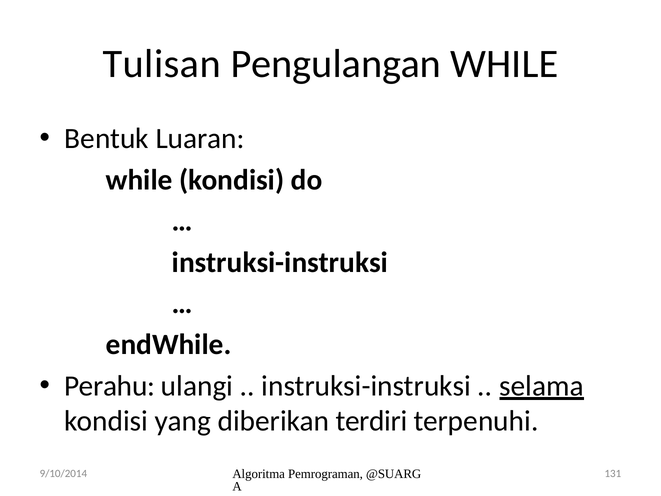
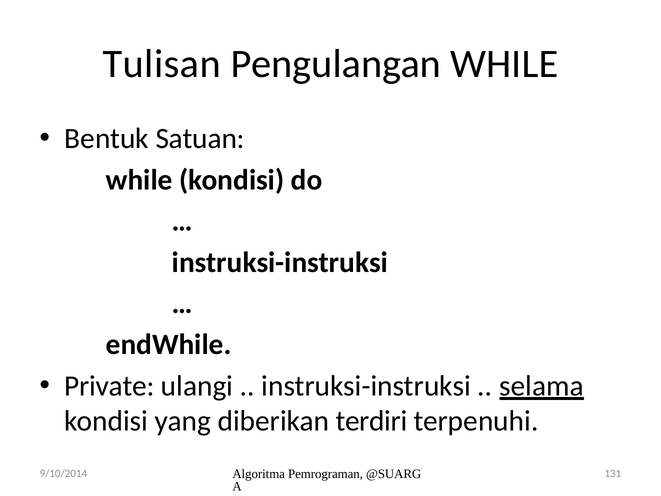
Luaran: Luaran -> Satuan (200, 139)
Perahu: Perahu -> Private (109, 386)
